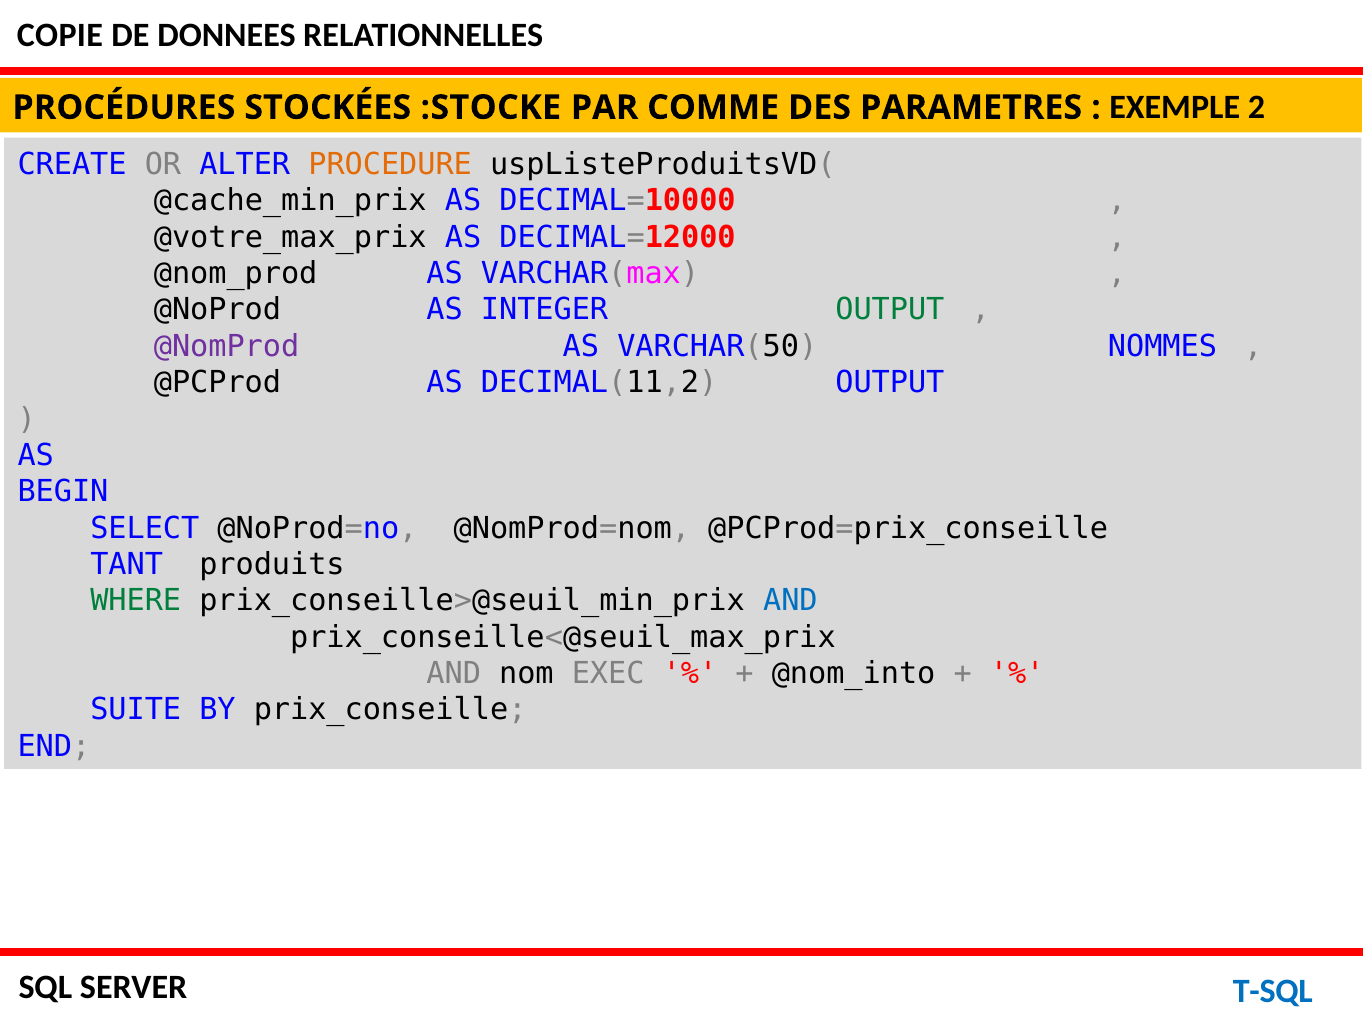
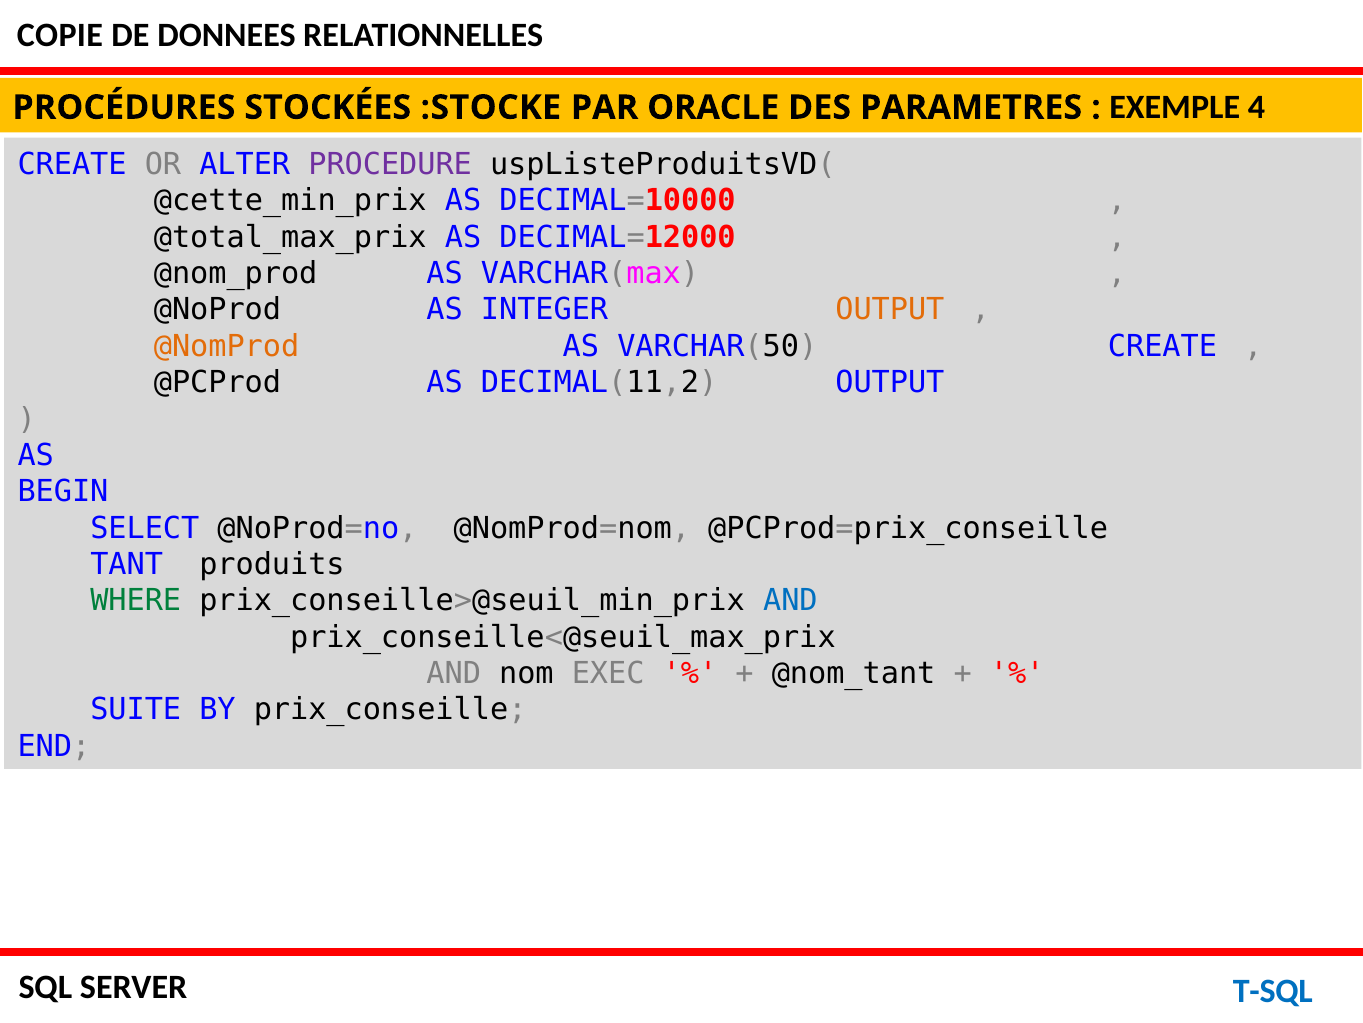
COMME: COMME -> ORACLE (713, 107)
2: 2 -> 4 (1256, 107)
PROCEDURE colour: orange -> purple (390, 164)
@cache_min_prix: @cache_min_prix -> @cette_min_prix (290, 201)
@votre_max_prix: @votre_max_prix -> @total_max_prix (290, 237)
OUTPUT colour: green -> orange (890, 310)
@NomProd colour: purple -> orange (227, 346)
VARCHAR(50 NOMMES: NOMMES -> CREATE (1162, 346)
@nom_into: @nom_into -> @nom_tant (854, 673)
